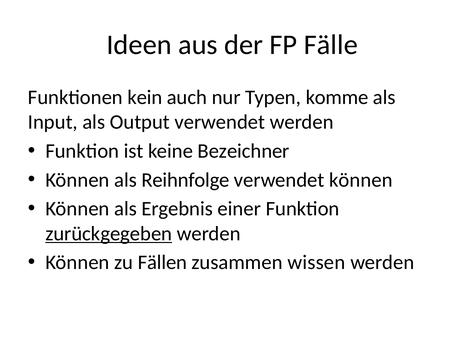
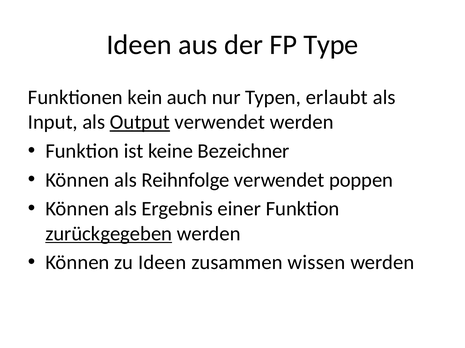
Fälle: Fälle -> Type (331, 45)
komme: komme -> erlaubt (337, 98)
Output underline: none -> present (140, 122)
verwendet können: können -> poppen (361, 180)
zu Fällen: Fällen -> Ideen (162, 263)
